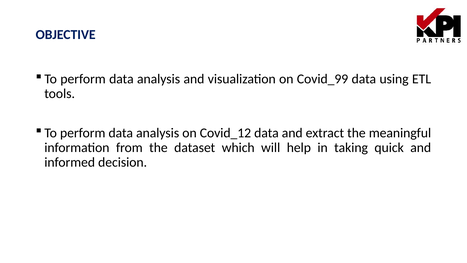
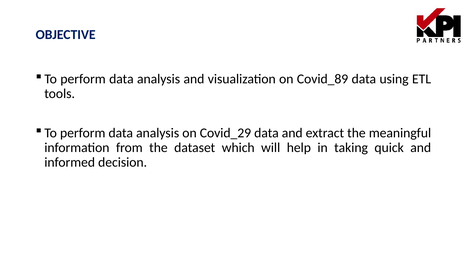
Covid_99: Covid_99 -> Covid_89 (323, 79)
Covid_12: Covid_12 -> Covid_29 (225, 133)
